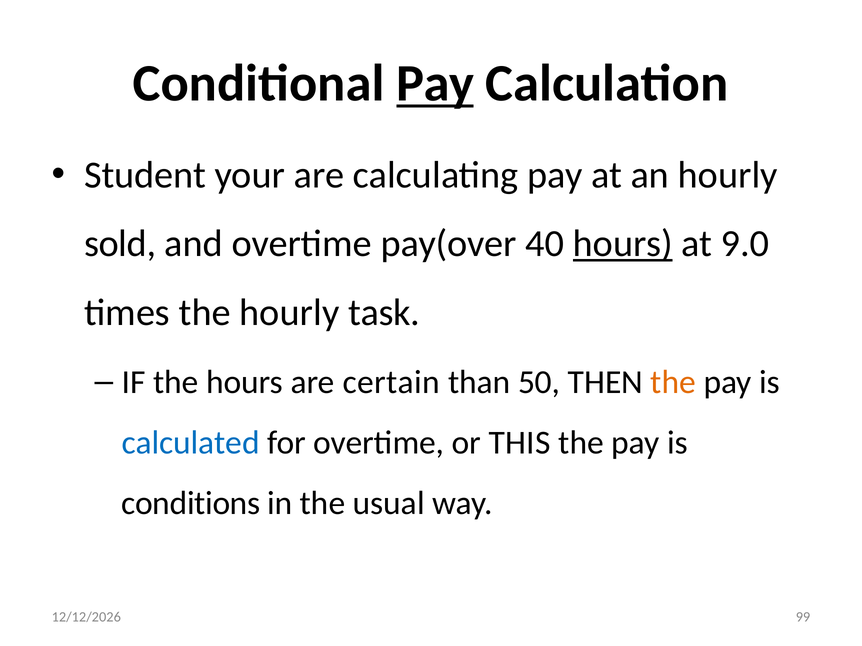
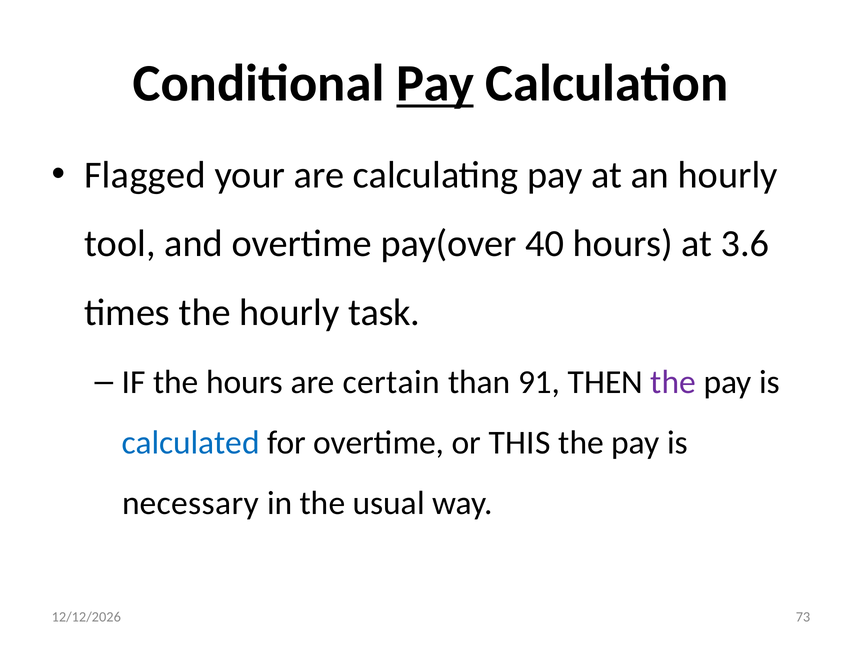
Student: Student -> Flagged (145, 175)
sold: sold -> tool (120, 244)
hours underline: present -> none (623, 244)
9.0: 9.0 -> 3.6 (745, 244)
50: 50 -> 91 (539, 383)
the colour: orange -> purple (673, 383)
conditions: conditions -> necessary (190, 503)
99: 99 -> 73 (803, 617)
